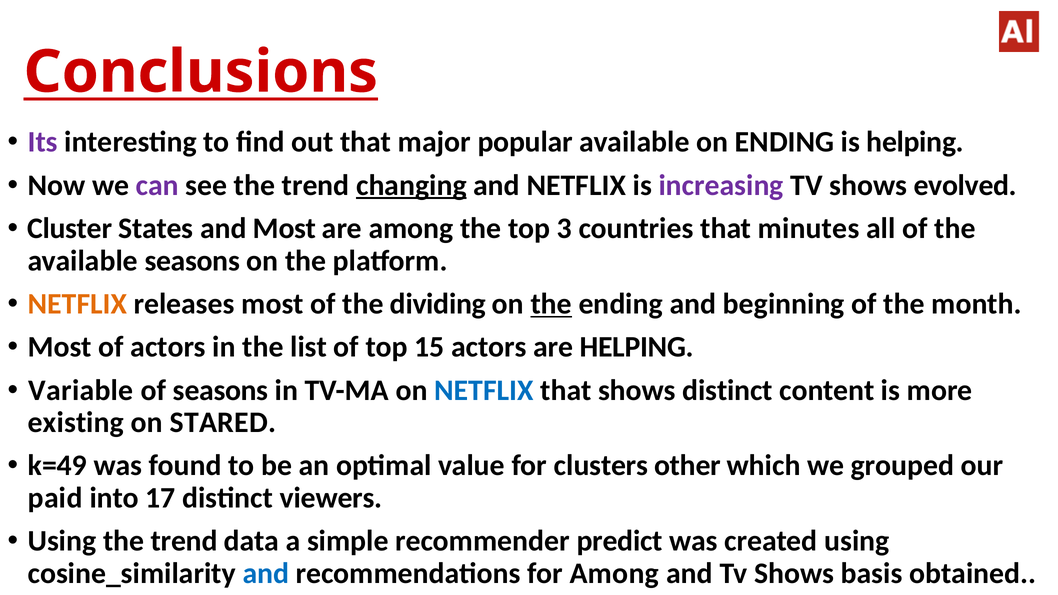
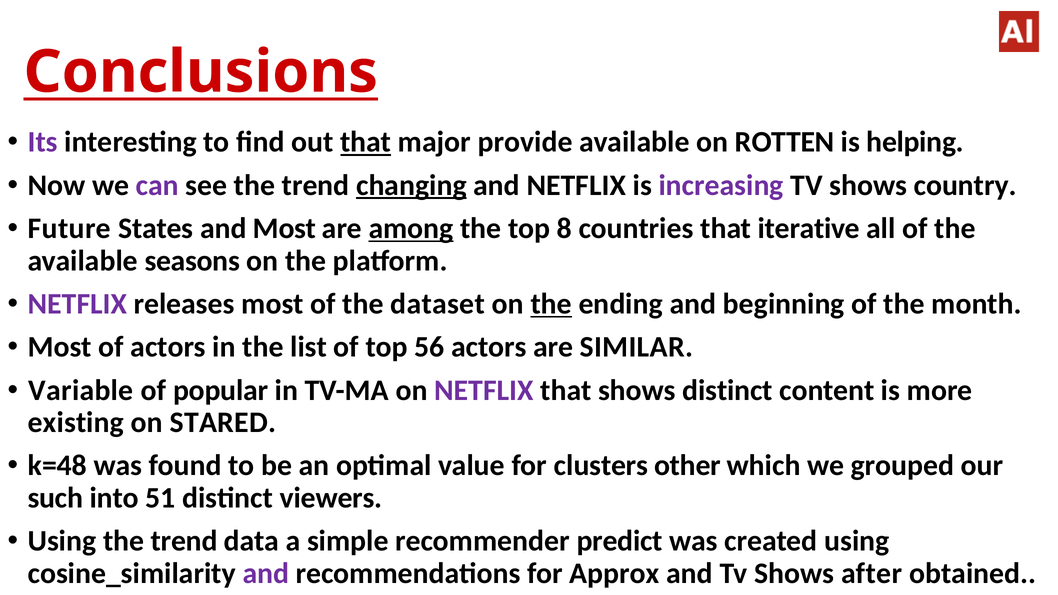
that underline: none -> present (366, 142)
popular: popular -> provide (525, 142)
on ENDING: ENDING -> ROTTEN (785, 142)
evolved: evolved -> country (965, 185)
Cluster: Cluster -> Future (69, 229)
among underline: none -> present (411, 229)
3: 3 -> 8 (564, 229)
minutes: minutes -> iterative (809, 229)
NETFLIX colour: orange -> purple (77, 304)
dividing: dividing -> dataset (438, 304)
15: 15 -> 56 (429, 347)
are HELPING: HELPING -> SIMILAR (636, 347)
of seasons: seasons -> popular (221, 390)
NETFLIX colour: blue -> purple (484, 390)
k=49: k=49 -> k=48 (57, 466)
paid: paid -> such (55, 498)
17: 17 -> 51 (160, 498)
and colour: blue -> purple (266, 573)
for Among: Among -> Approx (614, 573)
basis: basis -> after (872, 573)
